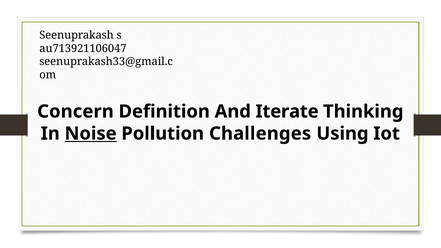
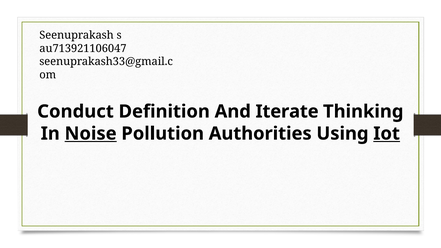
Concern: Concern -> Conduct (76, 112)
Challenges: Challenges -> Authorities (260, 134)
Iot underline: none -> present (387, 134)
